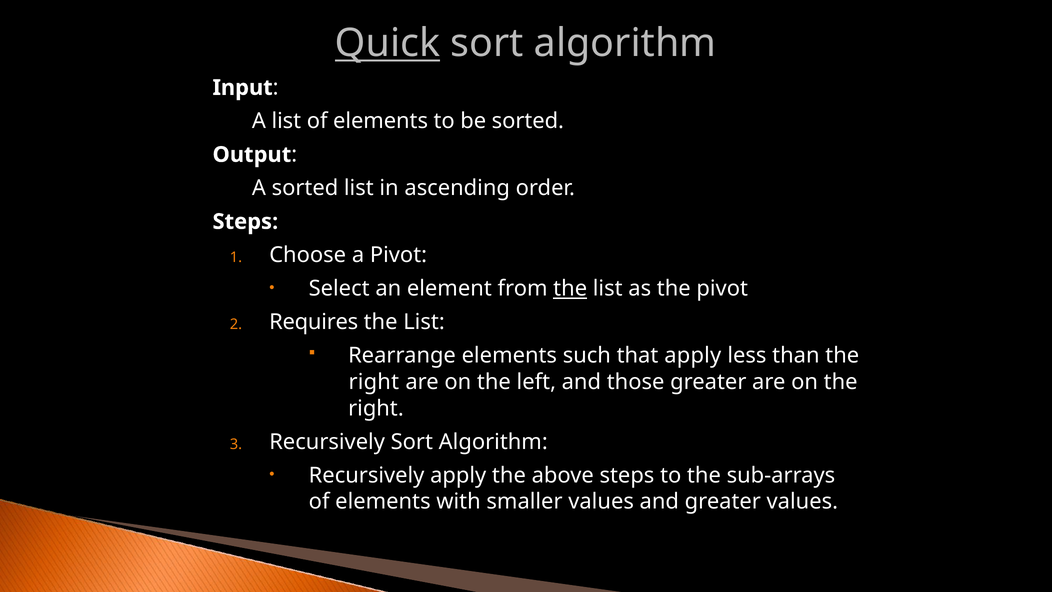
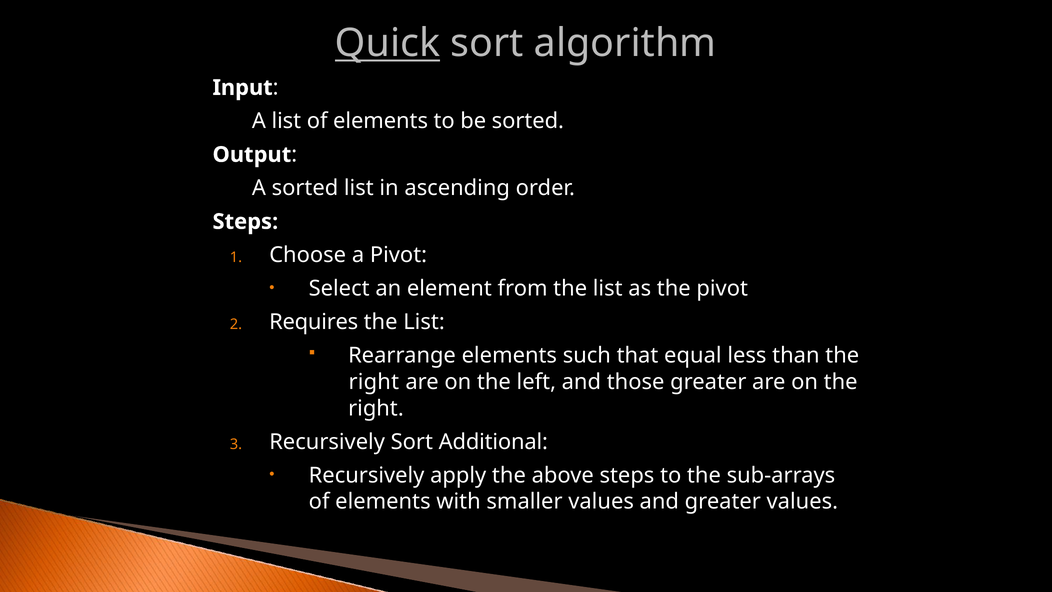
the underline: present -> none (570, 289)
that apply: apply -> equal (693, 356)
Recursively Sort Algorithm: Algorithm -> Additional (493, 442)
